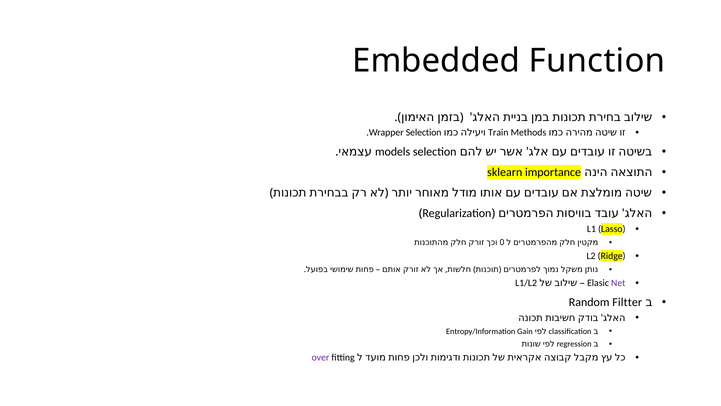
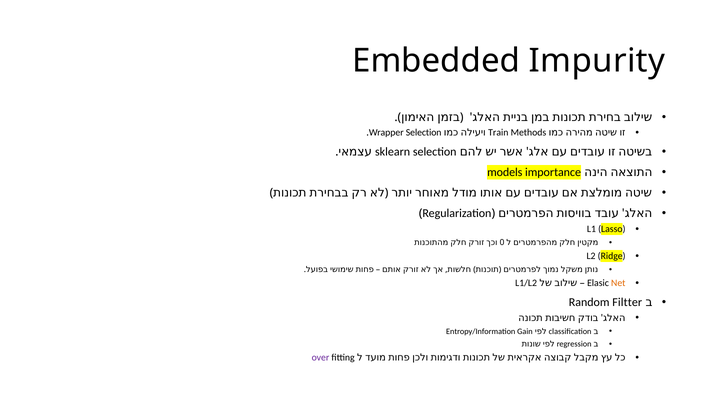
Function: Function -> Impurity (597, 61)
models: models -> sklearn (393, 152)
sklearn: sklearn -> models (505, 172)
Net colour: purple -> orange (618, 283)
